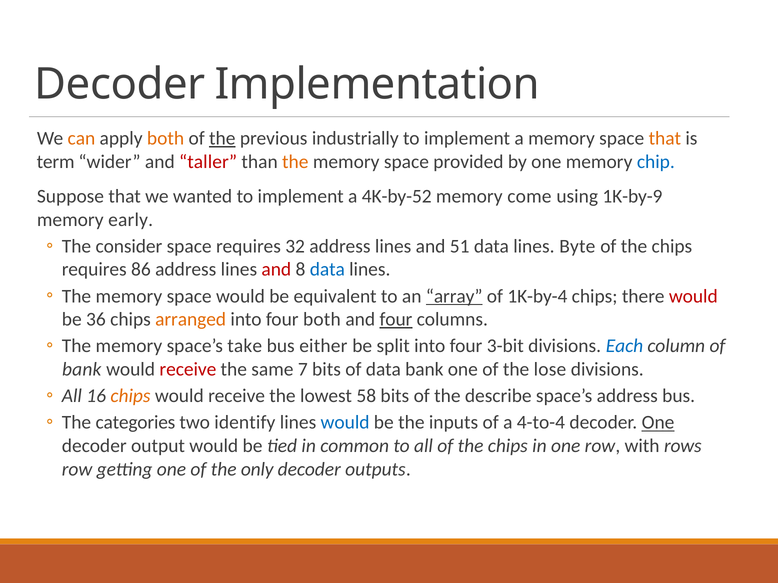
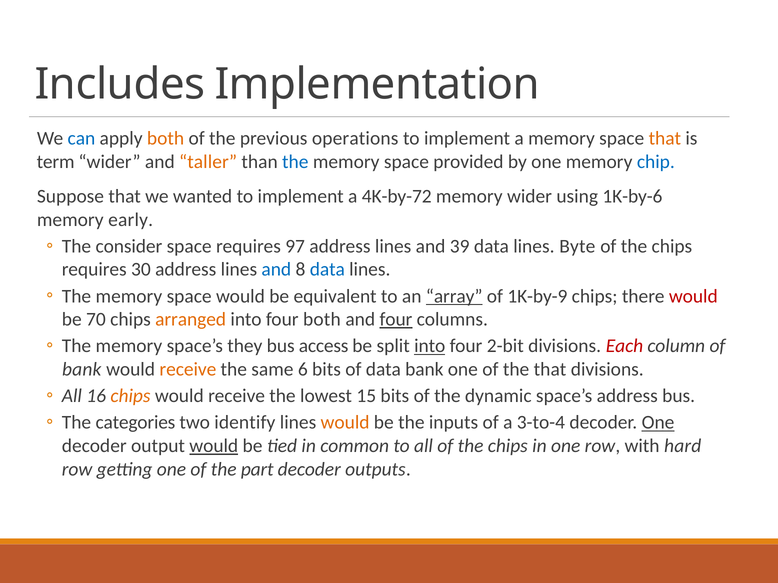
Decoder: Decoder -> Includes (120, 85)
can colour: orange -> blue (81, 138)
the underline: present -> none (222, 138)
industrially: industrially -> operations (355, 138)
taller colour: red -> orange (208, 162)
the colour: orange -> blue (295, 162)
4K-by-52: 4K-by-52 -> 4K-by-72 (397, 197)
memory come: come -> wider (530, 197)
1K-by-9: 1K-by-9 -> 1K-by-6 (632, 197)
32: 32 -> 97 (295, 246)
51: 51 -> 39 (460, 246)
86: 86 -> 30 (141, 270)
and colour: red -> blue (276, 270)
1K-by-4: 1K-by-4 -> 1K-by-9 (537, 296)
36: 36 -> 70 (96, 320)
take: take -> they (245, 346)
either: either -> access (324, 346)
into underline: none -> present (430, 346)
3-bit: 3-bit -> 2-bit (505, 346)
Each colour: blue -> red (624, 346)
receive colour: red -> orange (188, 370)
7: 7 -> 6 (303, 370)
the lose: lose -> that (550, 370)
58: 58 -> 15 (366, 396)
describe: describe -> dynamic (498, 396)
would colour: blue -> orange (345, 423)
4-to-4: 4-to-4 -> 3-to-4 (541, 423)
would underline: none -> present (214, 446)
rows: rows -> hard (683, 446)
only: only -> part (257, 470)
